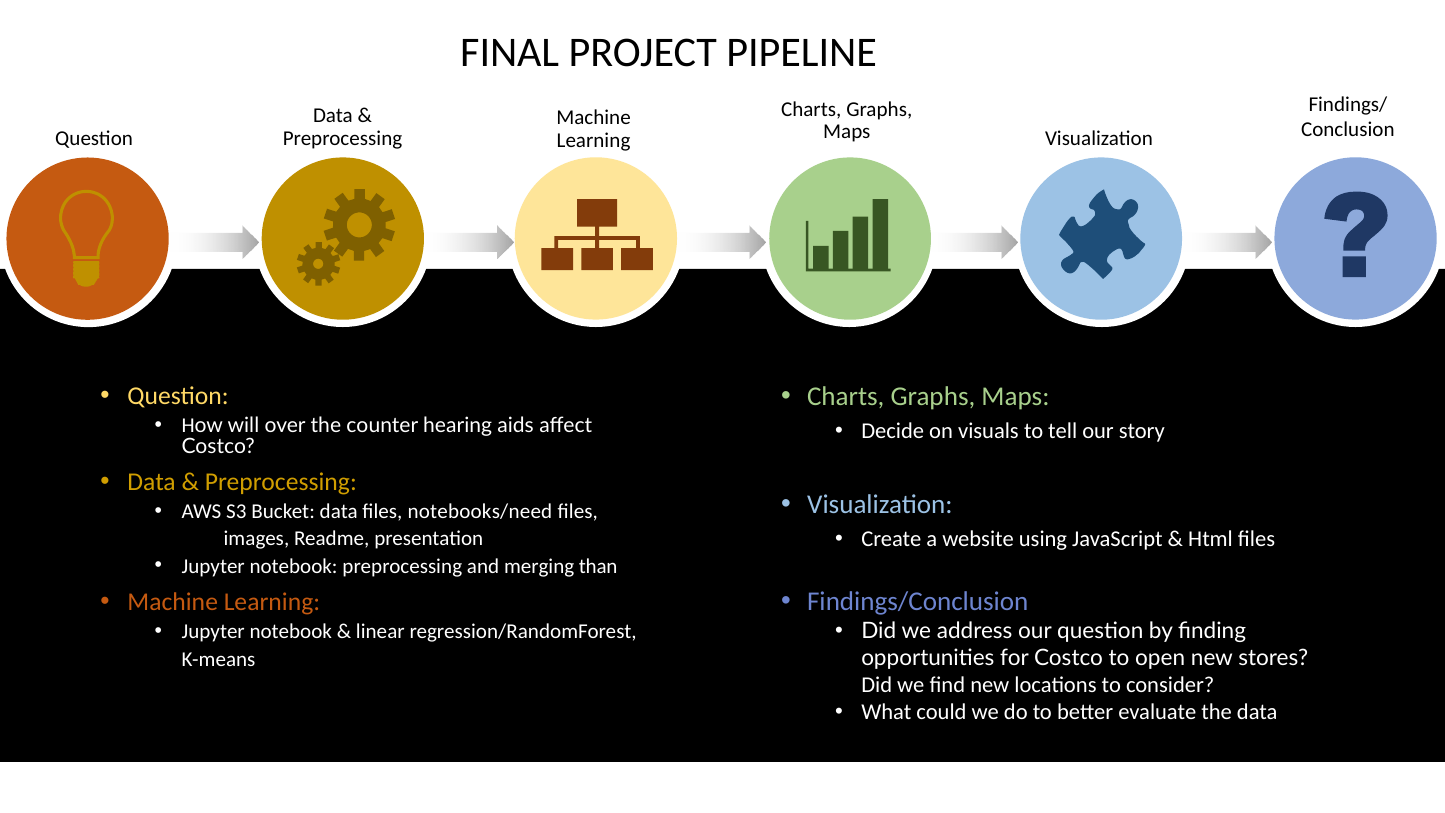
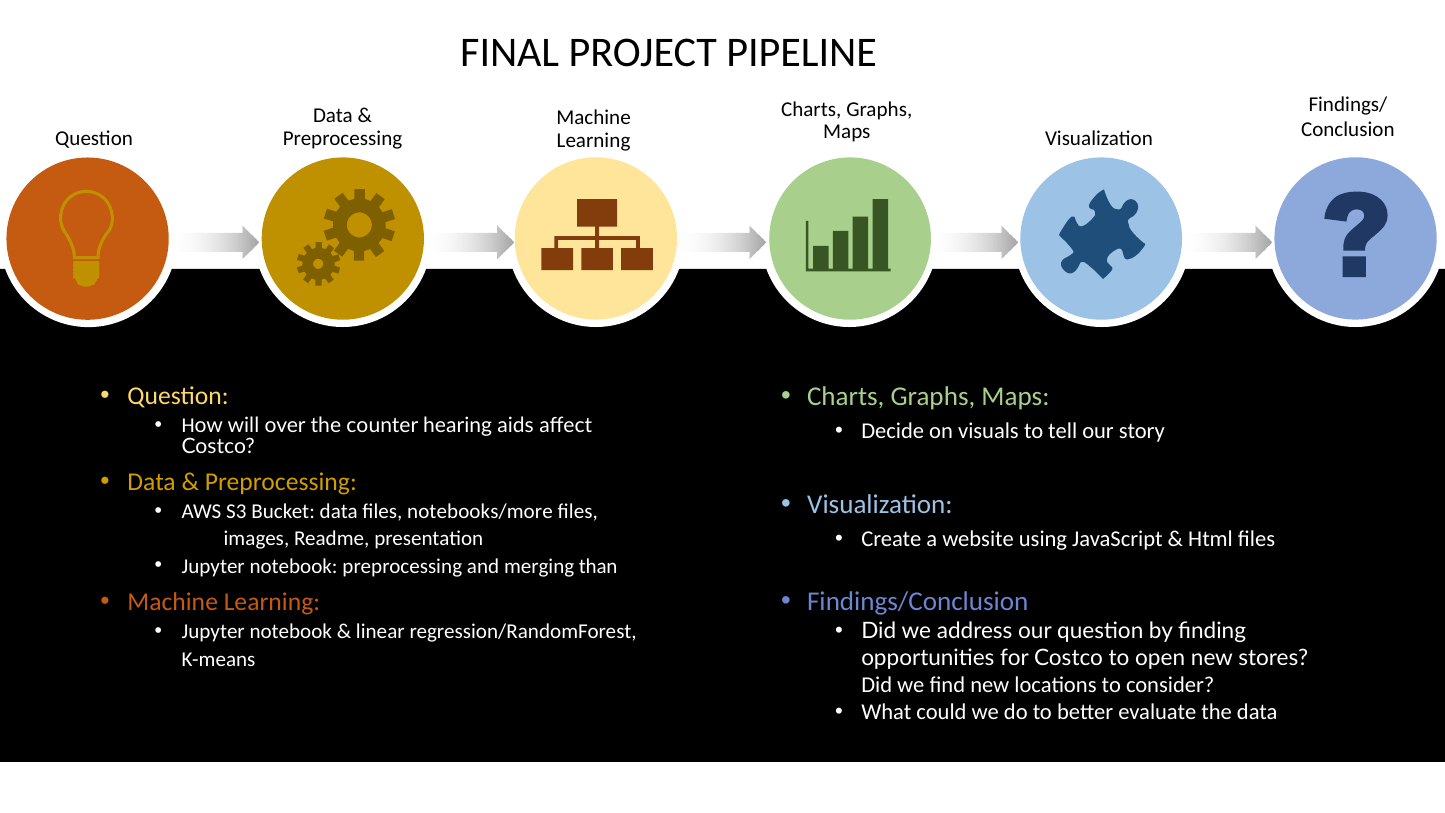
notebooks/need: notebooks/need -> notebooks/more (480, 512)
